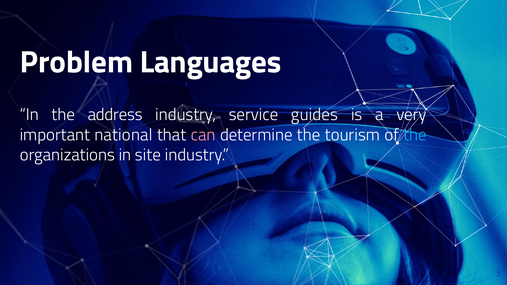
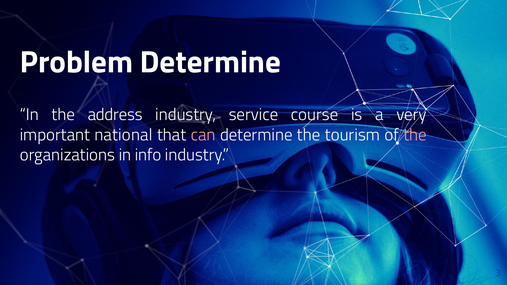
Problem Languages: Languages -> Determine (210, 62)
guides: guides -> course (315, 115)
the colour: light blue -> pink (415, 135)
site: site -> info (148, 155)
